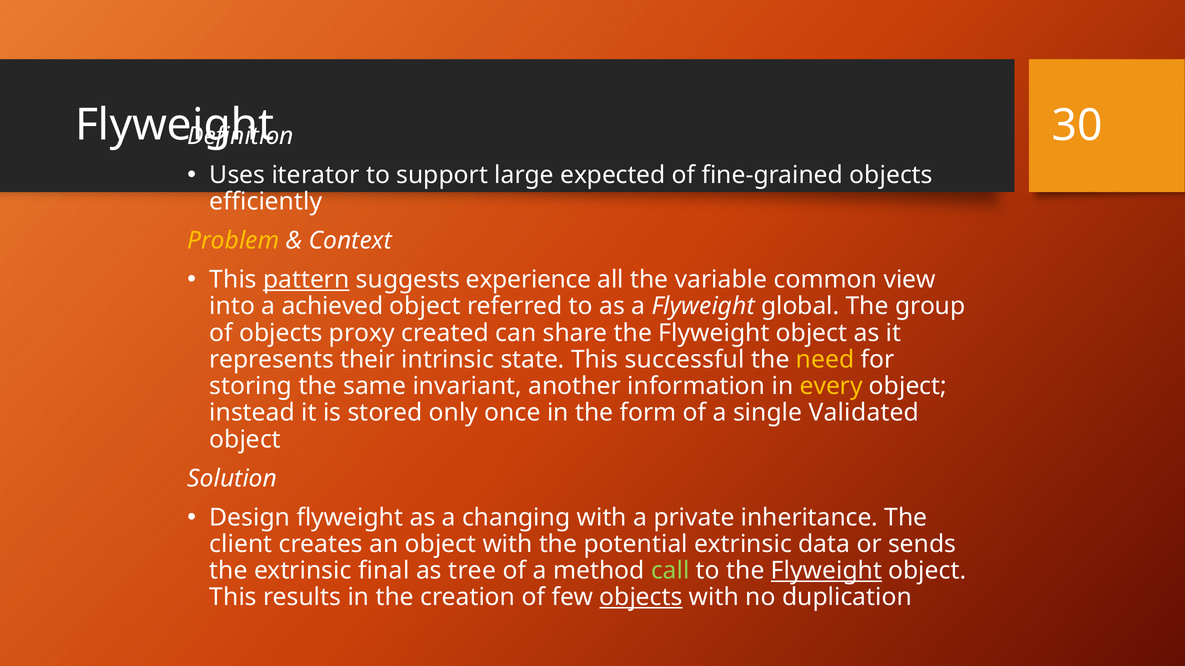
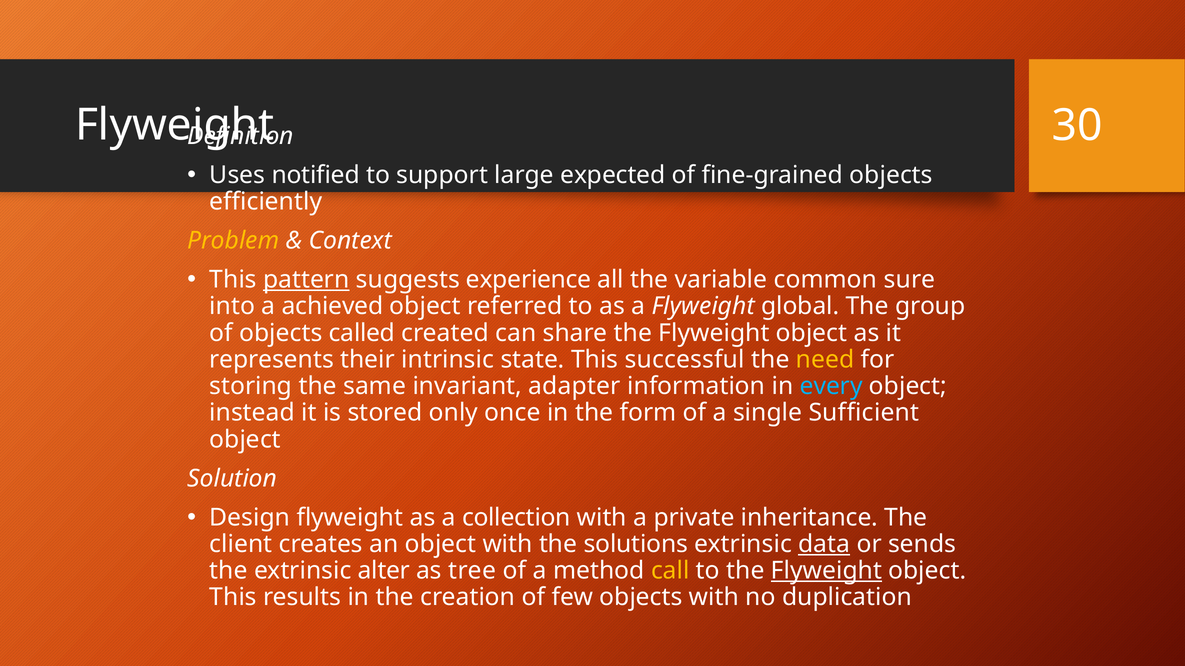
iterator: iterator -> notified (316, 175)
view: view -> sure (909, 280)
proxy: proxy -> called (362, 333)
another: another -> adapter (574, 386)
every colour: yellow -> light blue (831, 386)
Validated: Validated -> Sufficient (864, 413)
changing: changing -> collection (516, 518)
potential: potential -> solutions (636, 545)
data underline: none -> present (824, 545)
final: final -> alter (384, 571)
call colour: light green -> yellow (670, 571)
objects underline: present -> none (641, 598)
